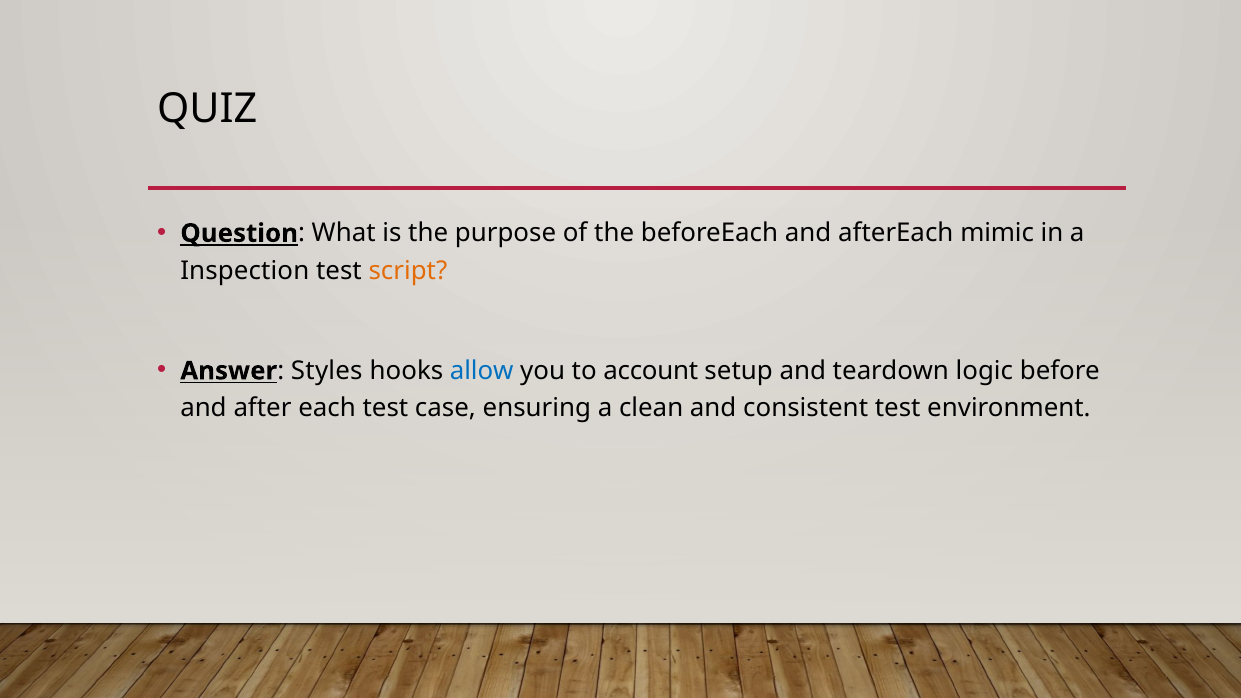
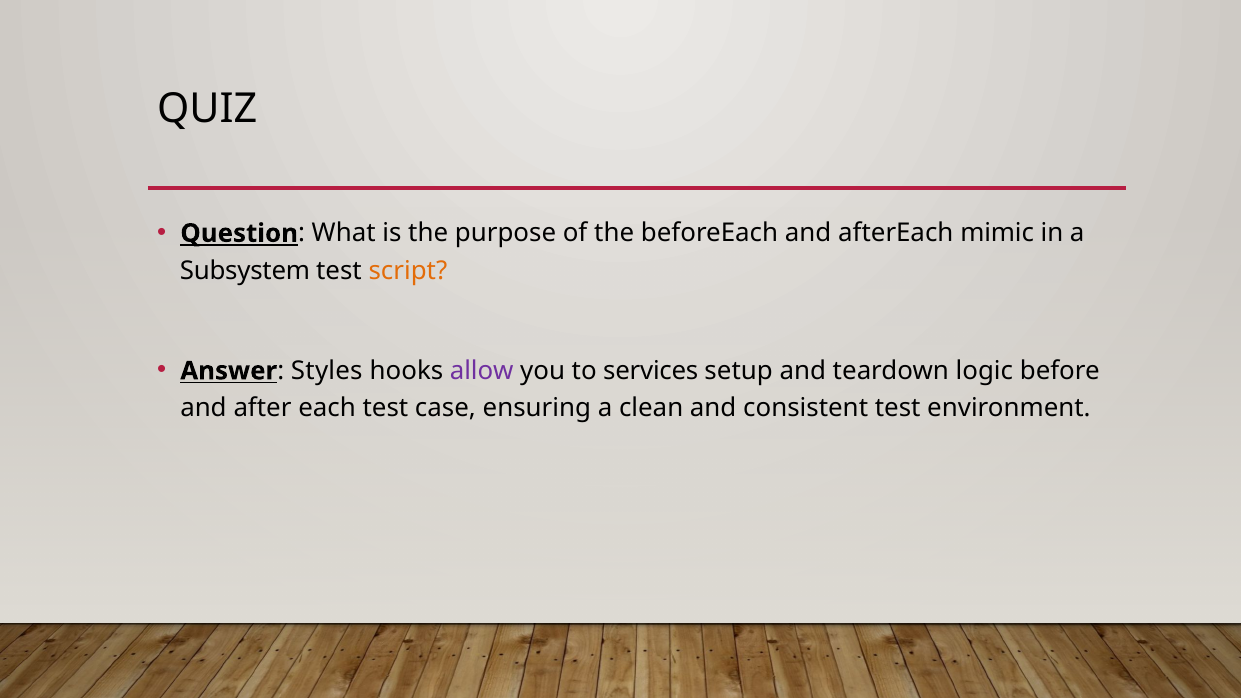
Inspection: Inspection -> Subsystem (245, 271)
allow colour: blue -> purple (482, 371)
account: account -> services (651, 371)
